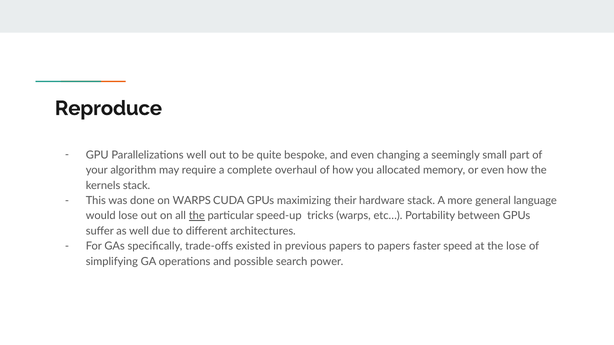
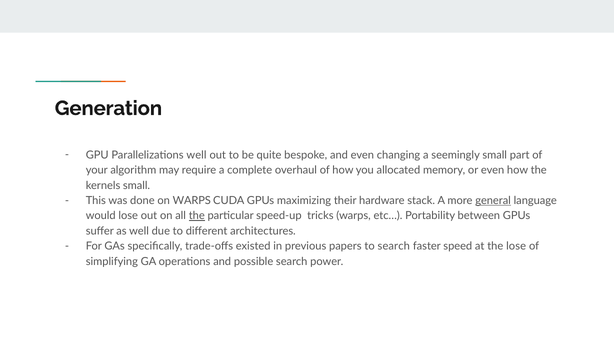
Reproduce: Reproduce -> Generation (108, 108)
kernels stack: stack -> small (137, 186)
general underline: none -> present (493, 201)
to papers: papers -> search (394, 246)
